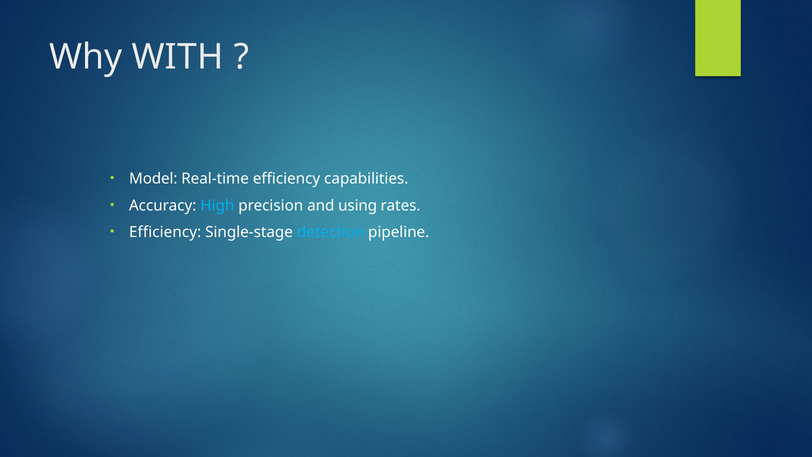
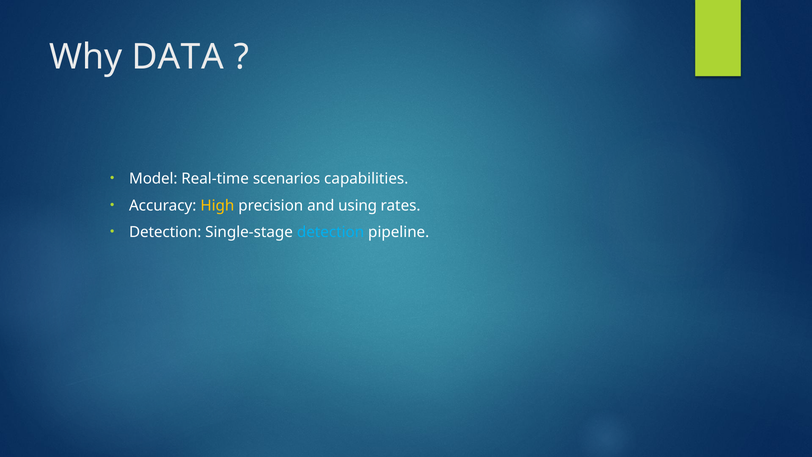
WITH: WITH -> DATA (178, 57)
Real-time efficiency: efficiency -> scenarios (287, 179)
High colour: light blue -> yellow (217, 205)
Efficiency: Efficiency -> Detection (165, 232)
